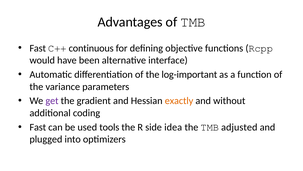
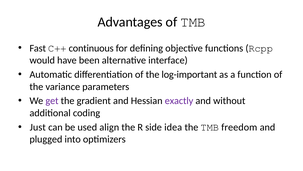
exactly colour: orange -> purple (179, 101)
Fast: Fast -> Just (38, 127)
tools: tools -> align (109, 127)
adjusted: adjusted -> freedom (239, 127)
